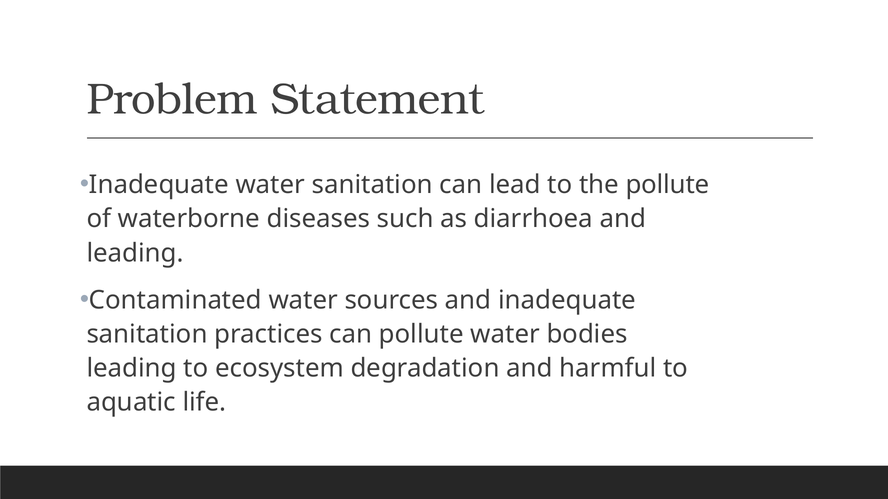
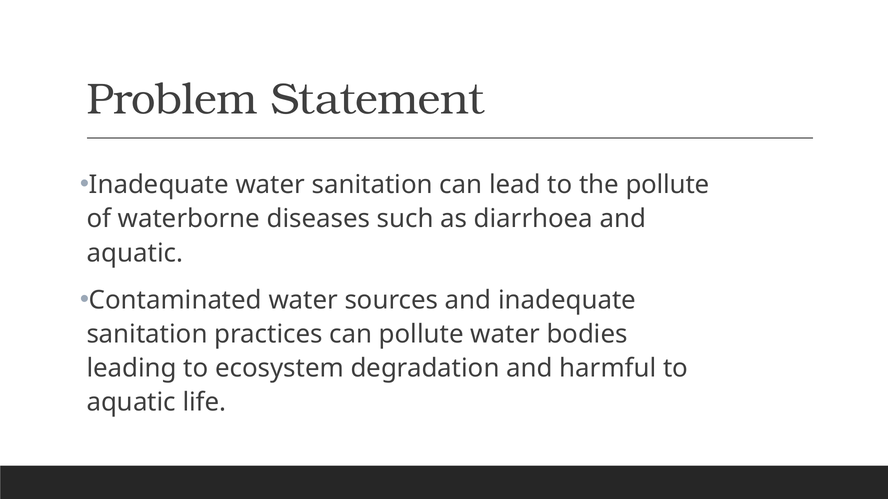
leading: leading -> aquatic (135, 253)
